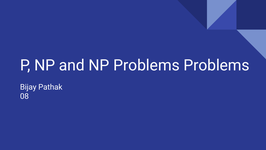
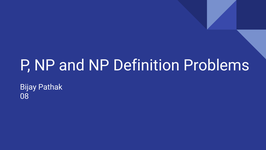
NP Problems: Problems -> Definition (146, 65)
